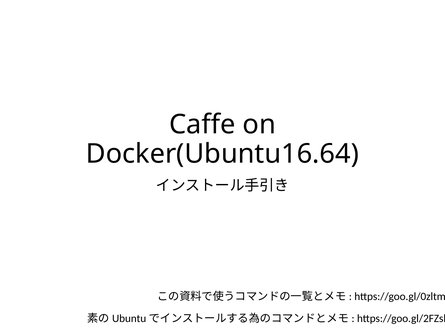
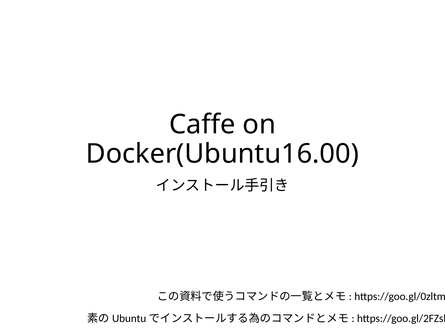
Docker(Ubuntu16.64: Docker(Ubuntu16.64 -> Docker(Ubuntu16.00 (222, 154)
